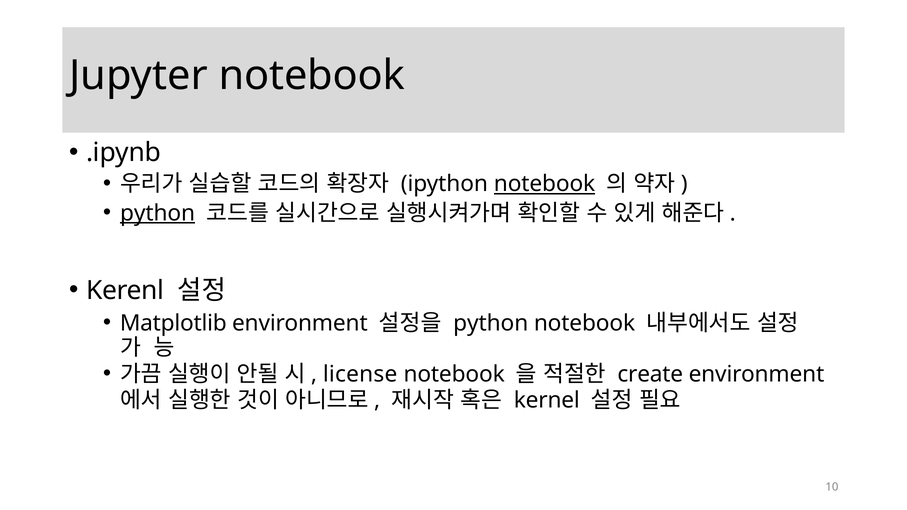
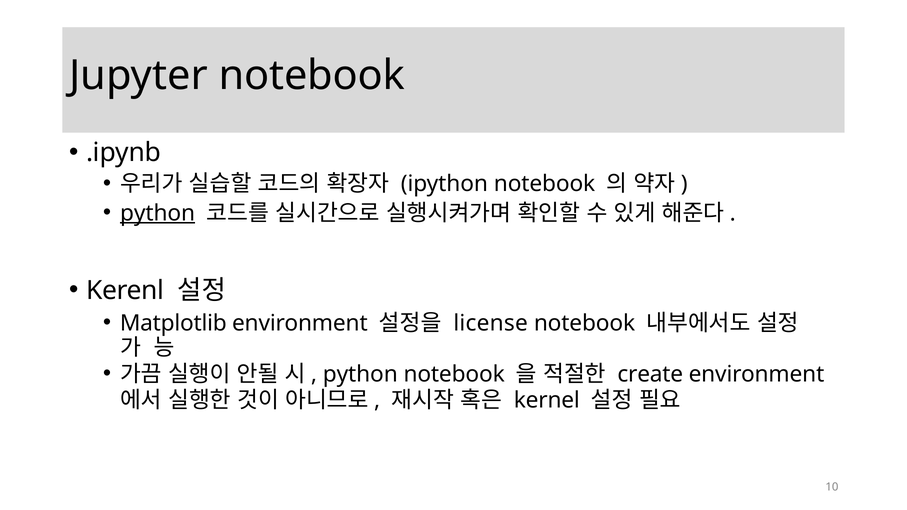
notebook underline: present -> none (545, 184)
python: python -> license (491, 323)
license: license -> python (360, 374)
